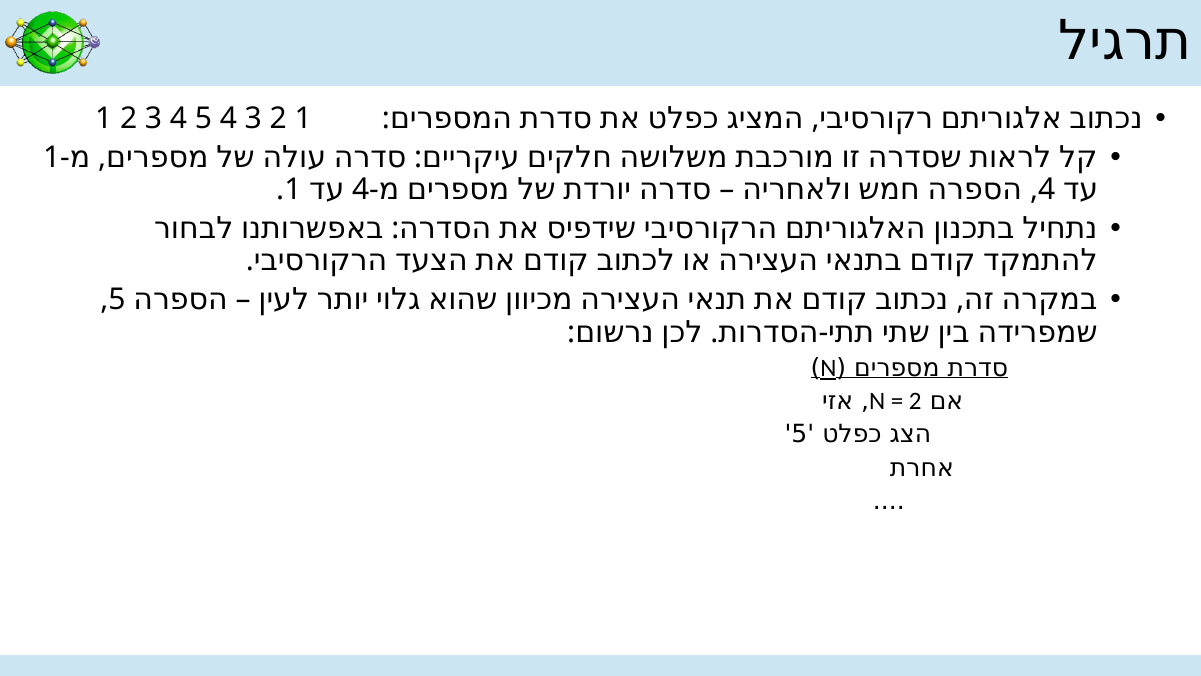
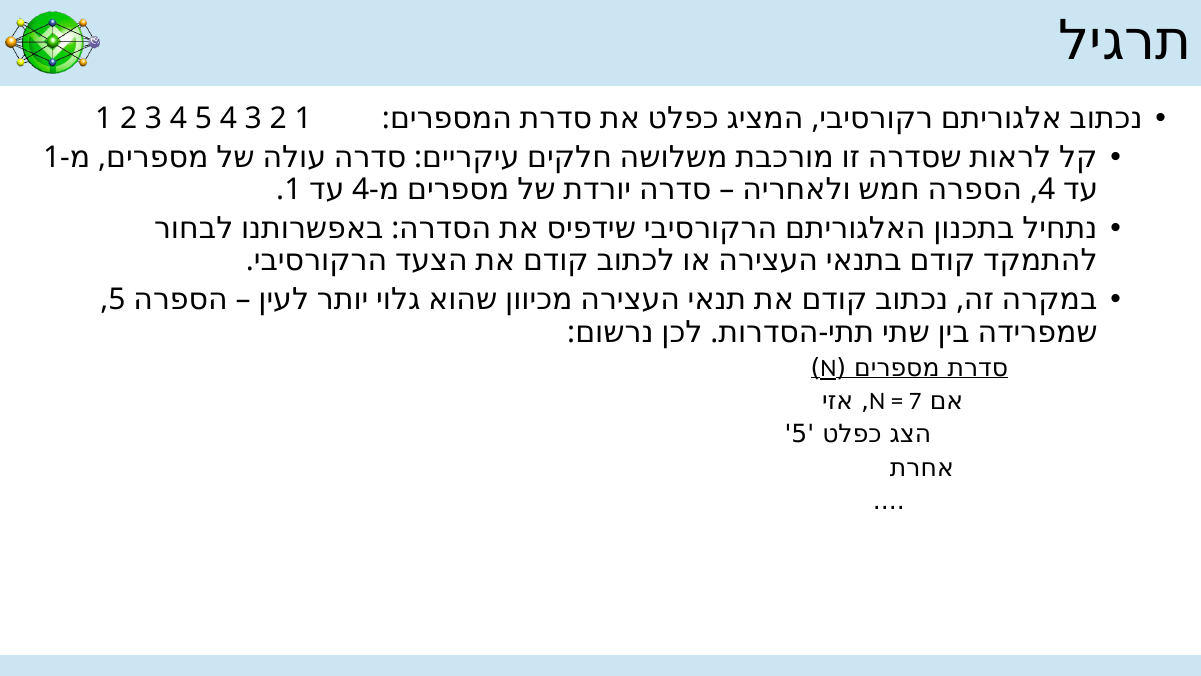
2: 2 -> 7 (915, 401)
